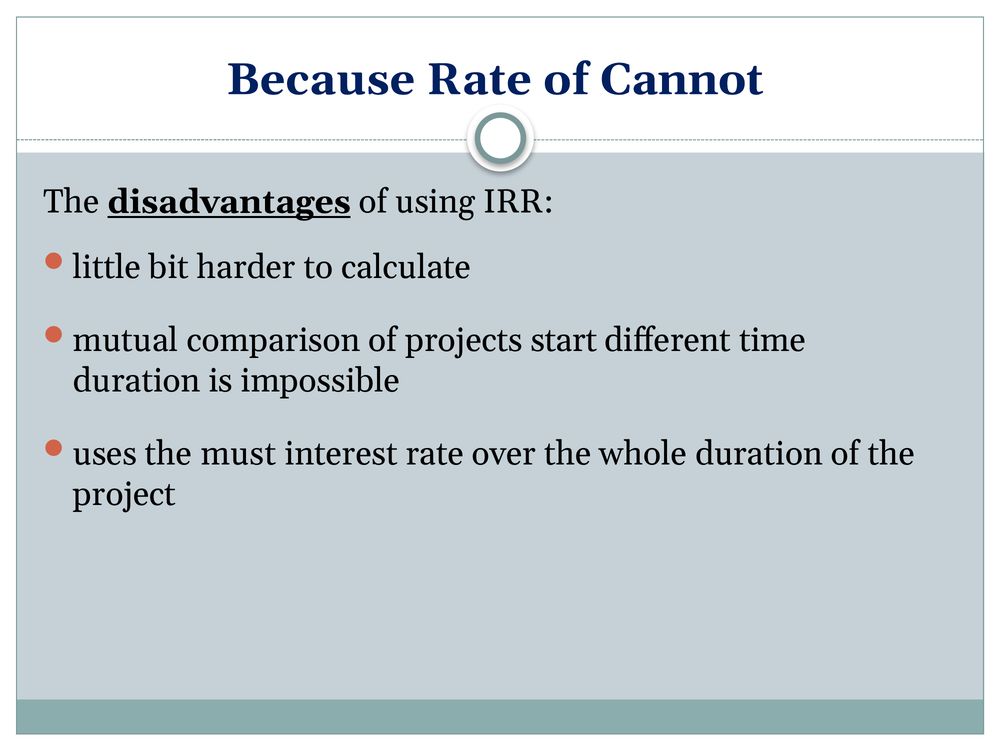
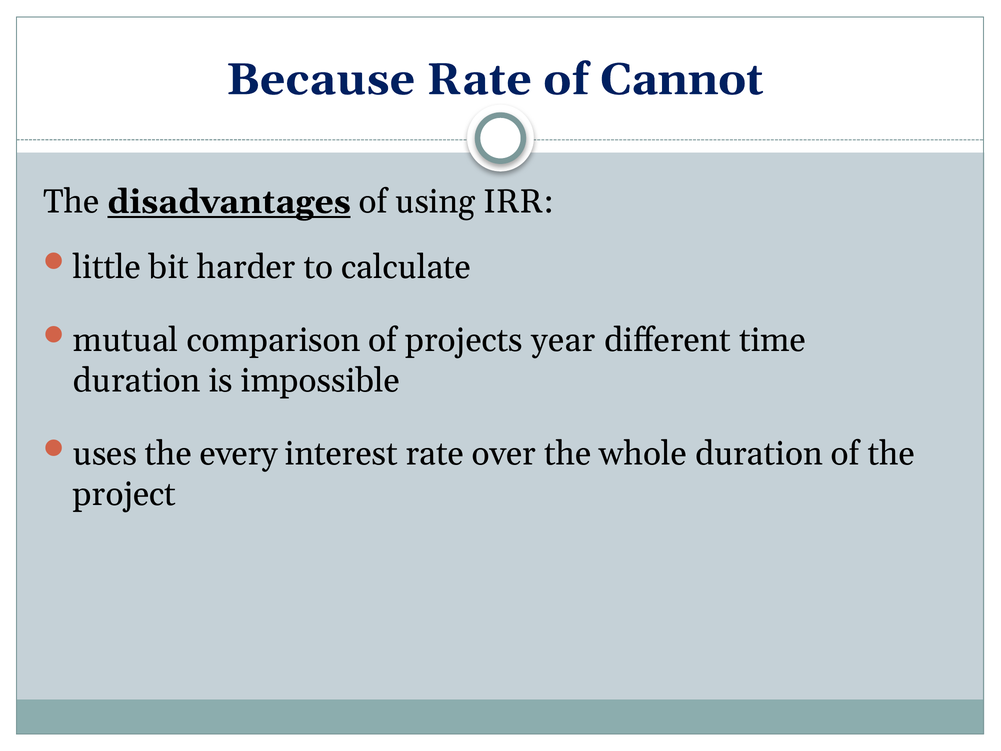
start: start -> year (563, 340)
must: must -> every (239, 454)
